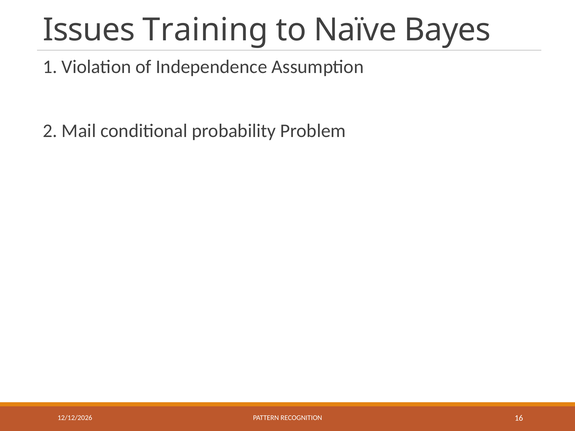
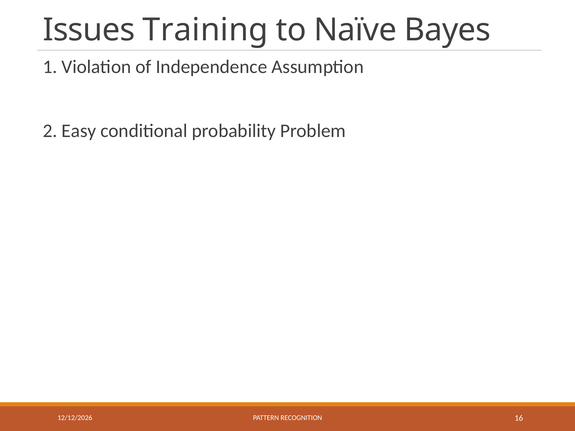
Mail: Mail -> Easy (79, 131)
